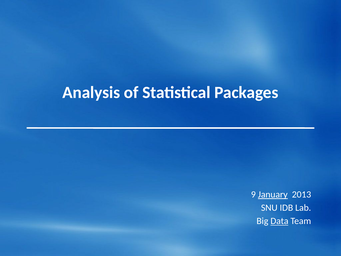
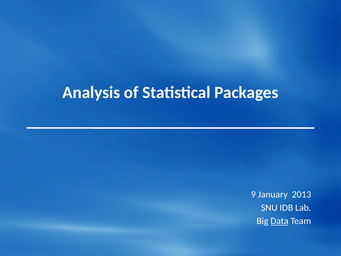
January underline: present -> none (273, 194)
